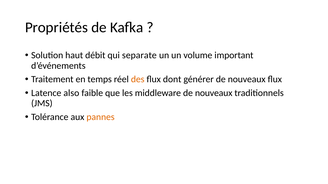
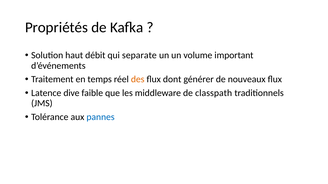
also: also -> dive (71, 93)
middleware de nouveaux: nouveaux -> classpath (214, 93)
pannes colour: orange -> blue (101, 117)
